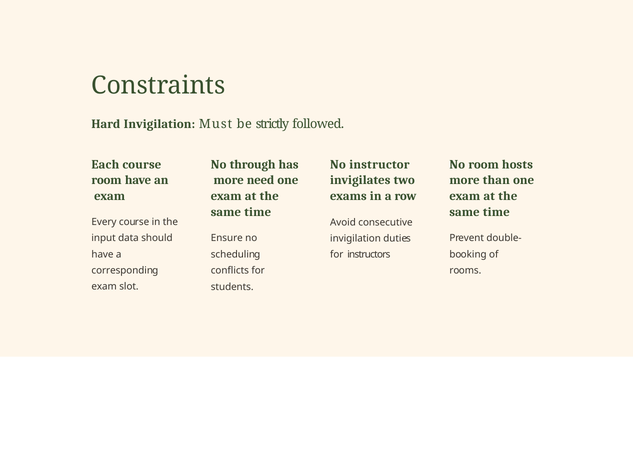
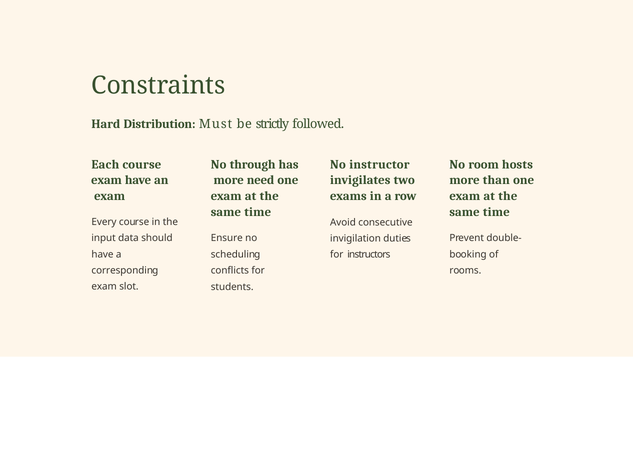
Hard Invigilation: Invigilation -> Distribution (160, 124)
room: room -> exam (107, 180)
